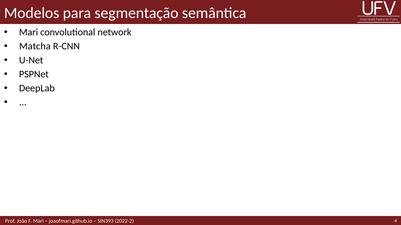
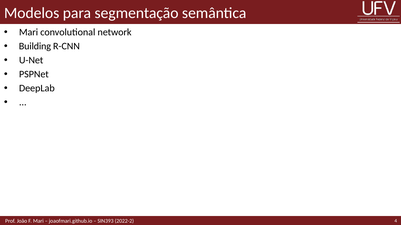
Matcha: Matcha -> Building (35, 46)
